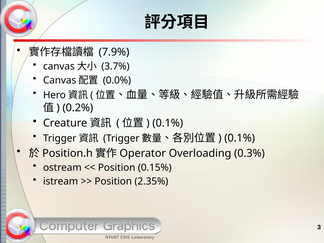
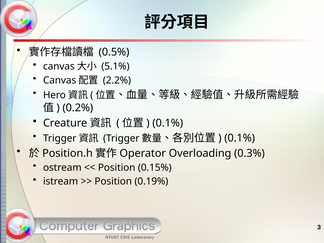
7.9%: 7.9% -> 0.5% (114, 52)
3.7%: 3.7% -> 5.1% (115, 66)
0.0%: 0.0% -> 2.2% (117, 80)
2.35%: 2.35% -> 0.19% (151, 181)
